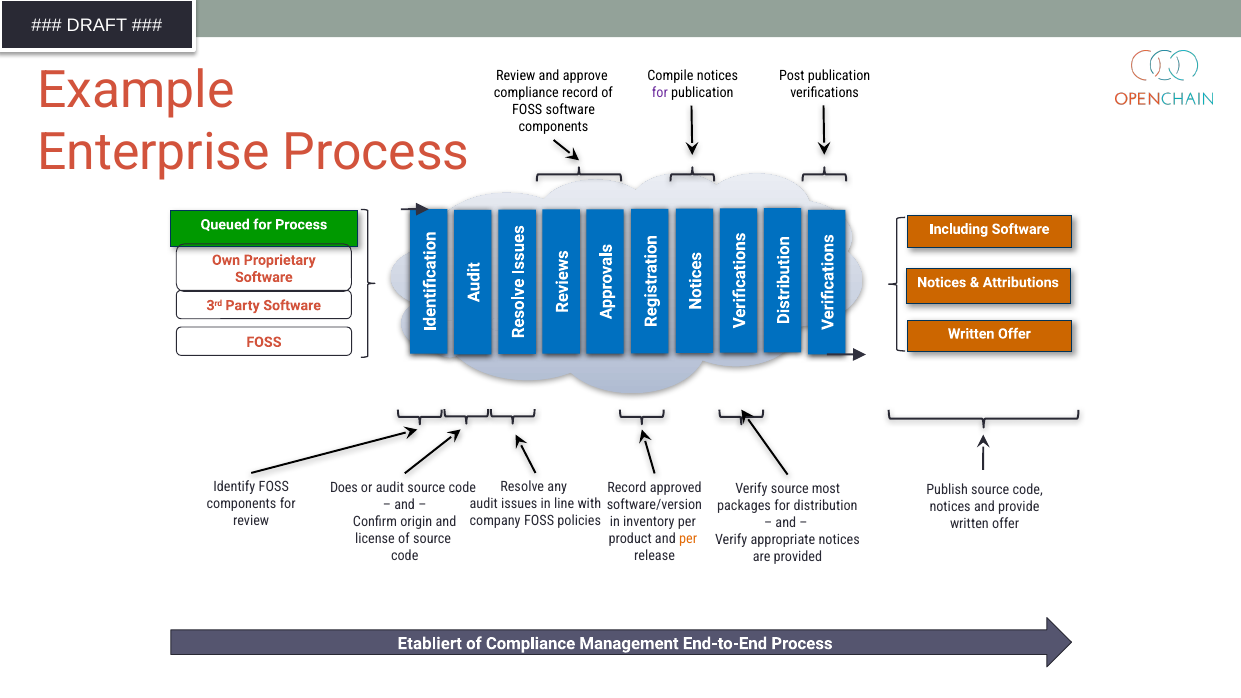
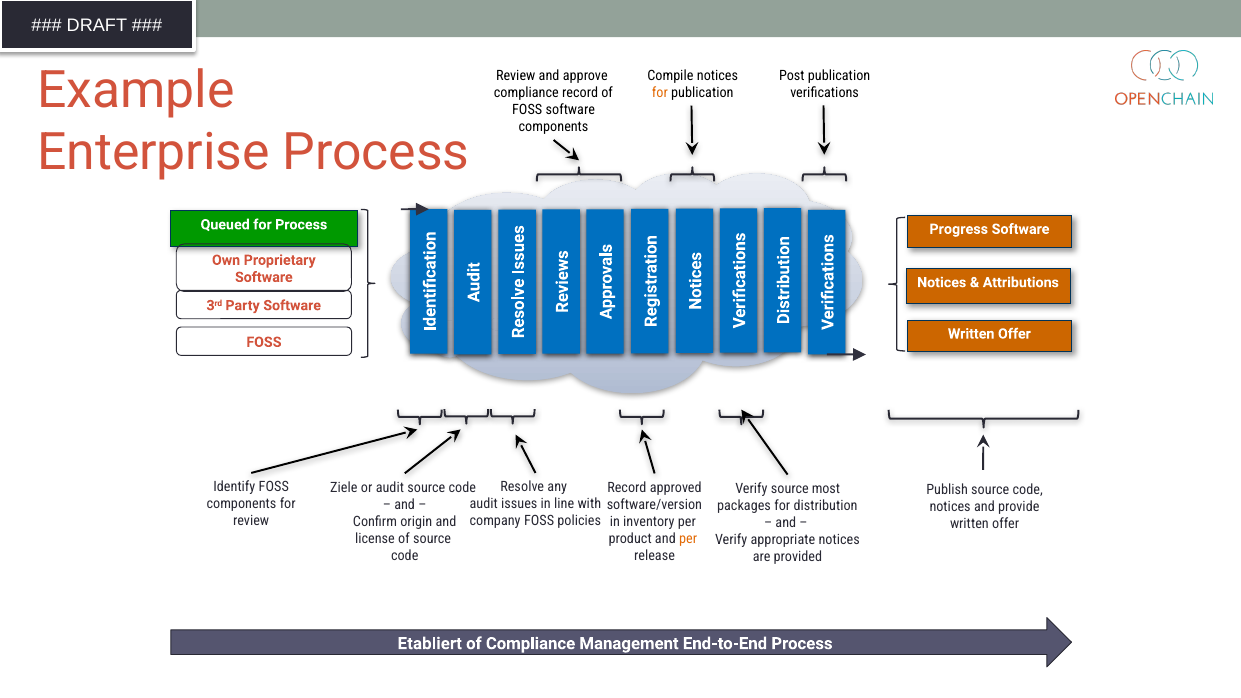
for colour: purple -> orange (660, 93)
Including: Including -> Progress (959, 229)
Does: Does -> Ziele (344, 487)
